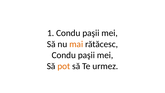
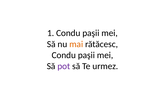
pot colour: orange -> purple (64, 66)
